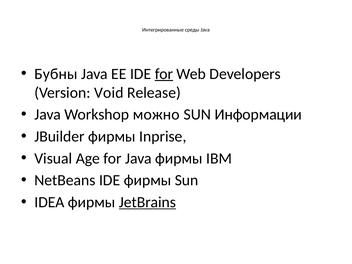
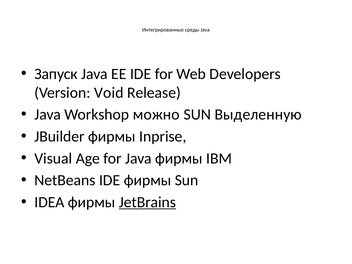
Бубны: Бубны -> Запуск (56, 74)
for underline: present -> none (164, 74)
Информации: Информации -> Выделенную (258, 115)
